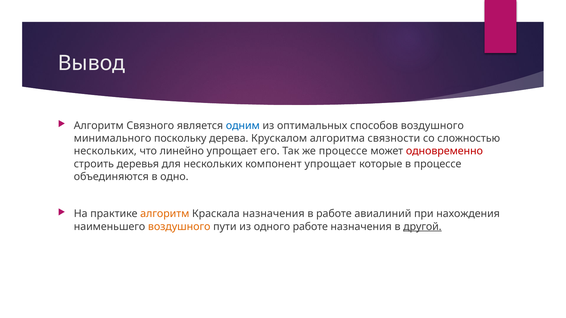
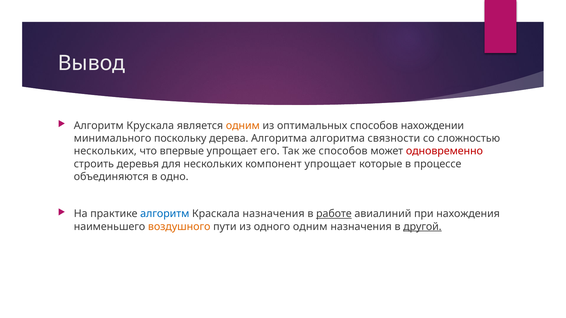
Связного: Связного -> Крускала (150, 126)
одним colour: blue -> orange (243, 126)
способов воздушного: воздушного -> нахождении (432, 126)
дерева Крускалом: Крускалом -> Алгоритма (279, 139)
линейно: линейно -> впервые (182, 151)
же процессе: процессе -> способов (343, 151)
алгоритм colour: orange -> blue (165, 214)
работе underline: none -> present (334, 214)
одного работе: работе -> одним (310, 227)
